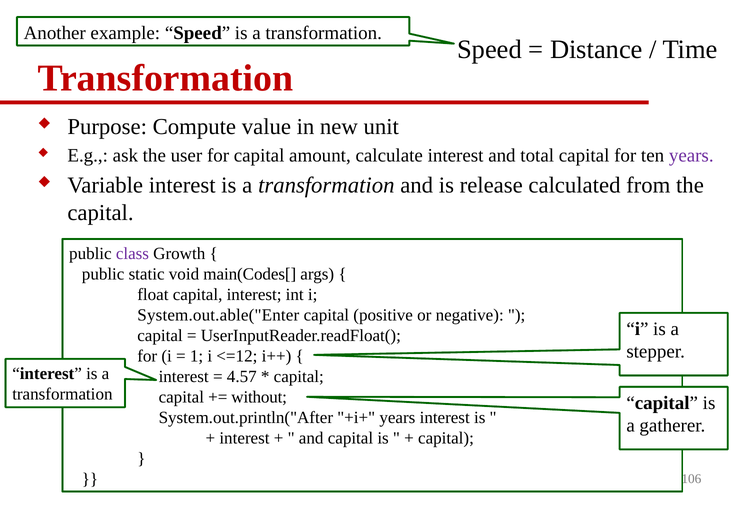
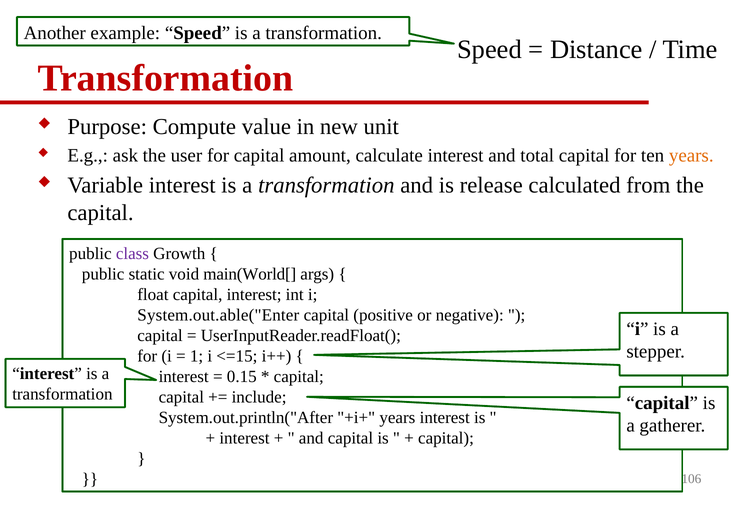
years colour: purple -> orange (691, 155)
main(Codes[: main(Codes[ -> main(World[ (250, 274)
<=12: <=12 -> <=15 (237, 356)
4.57: 4.57 -> 0.15 (242, 376)
without: without -> include (259, 397)
